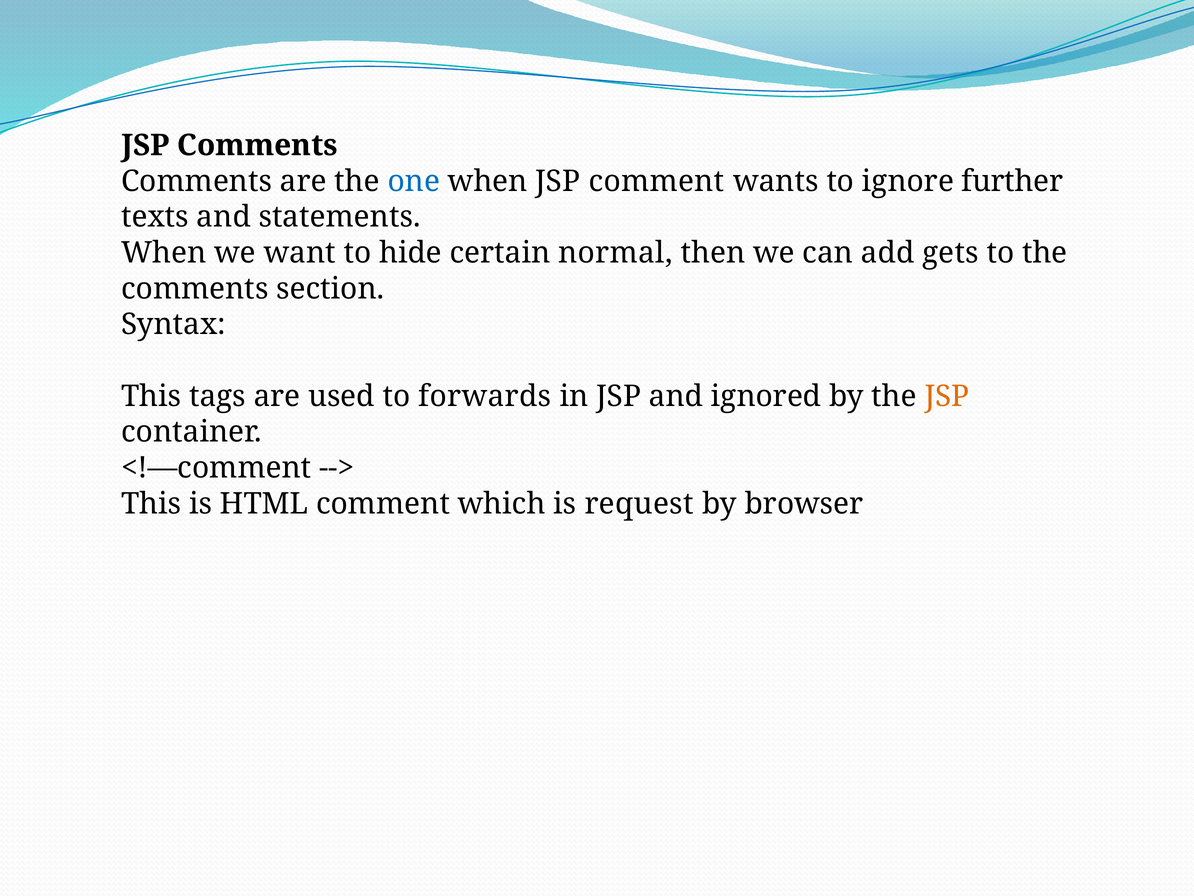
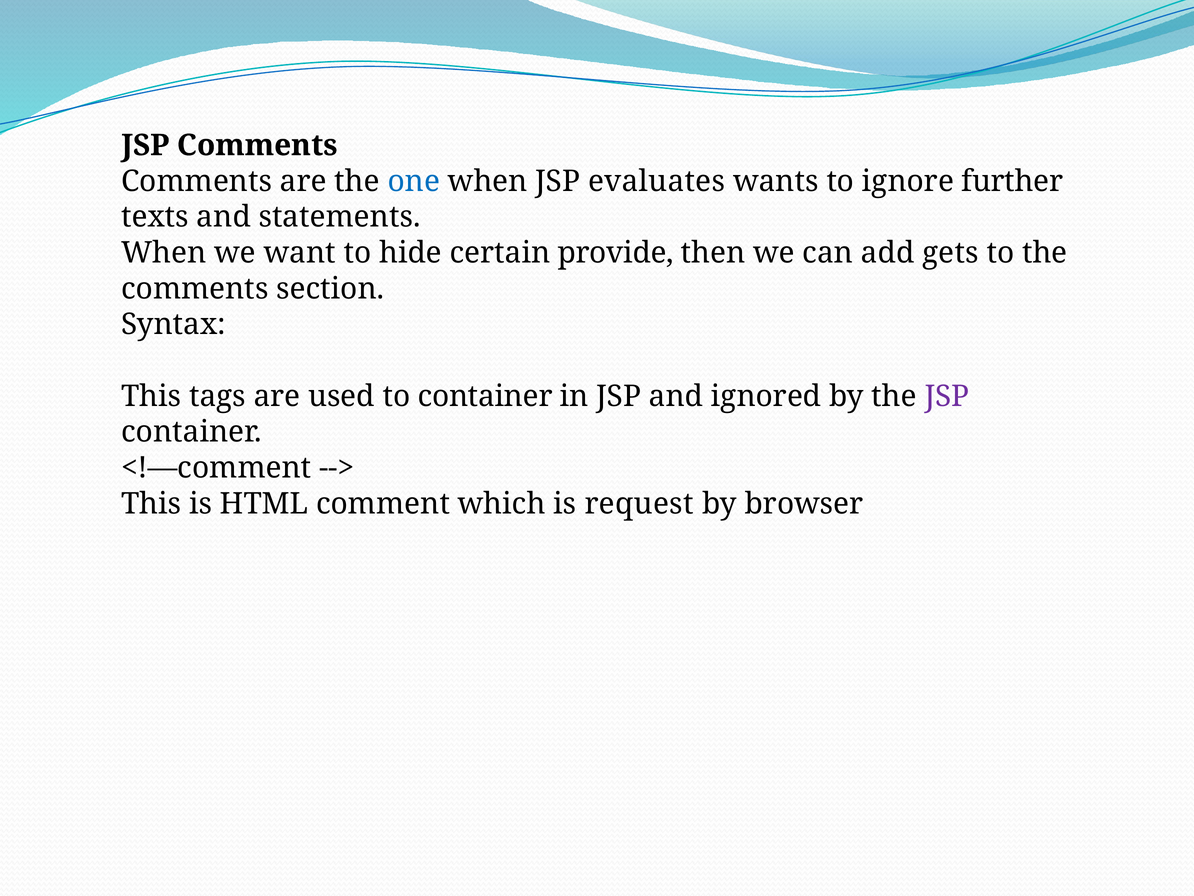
JSP comment: comment -> evaluates (657, 181)
normal: normal -> provide (616, 253)
to forwards: forwards -> container (485, 396)
JSP colour: orange -> purple (947, 396)
